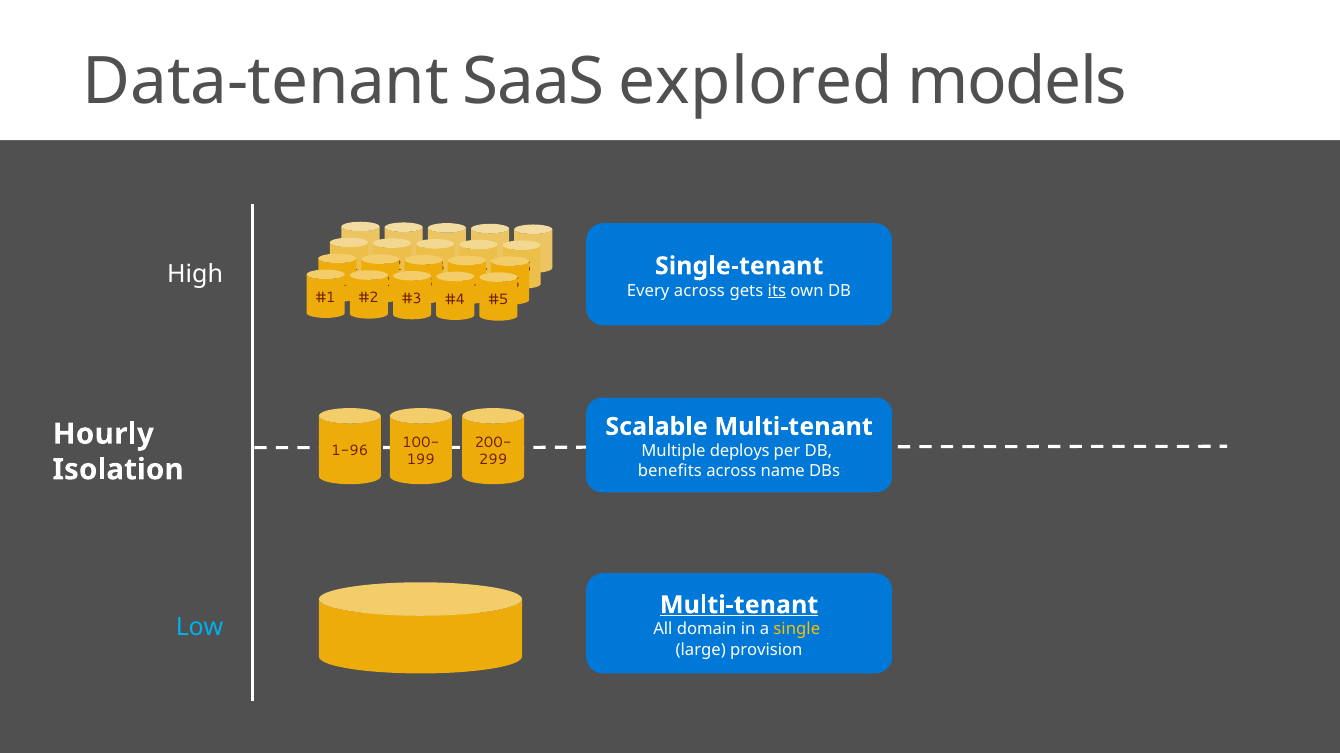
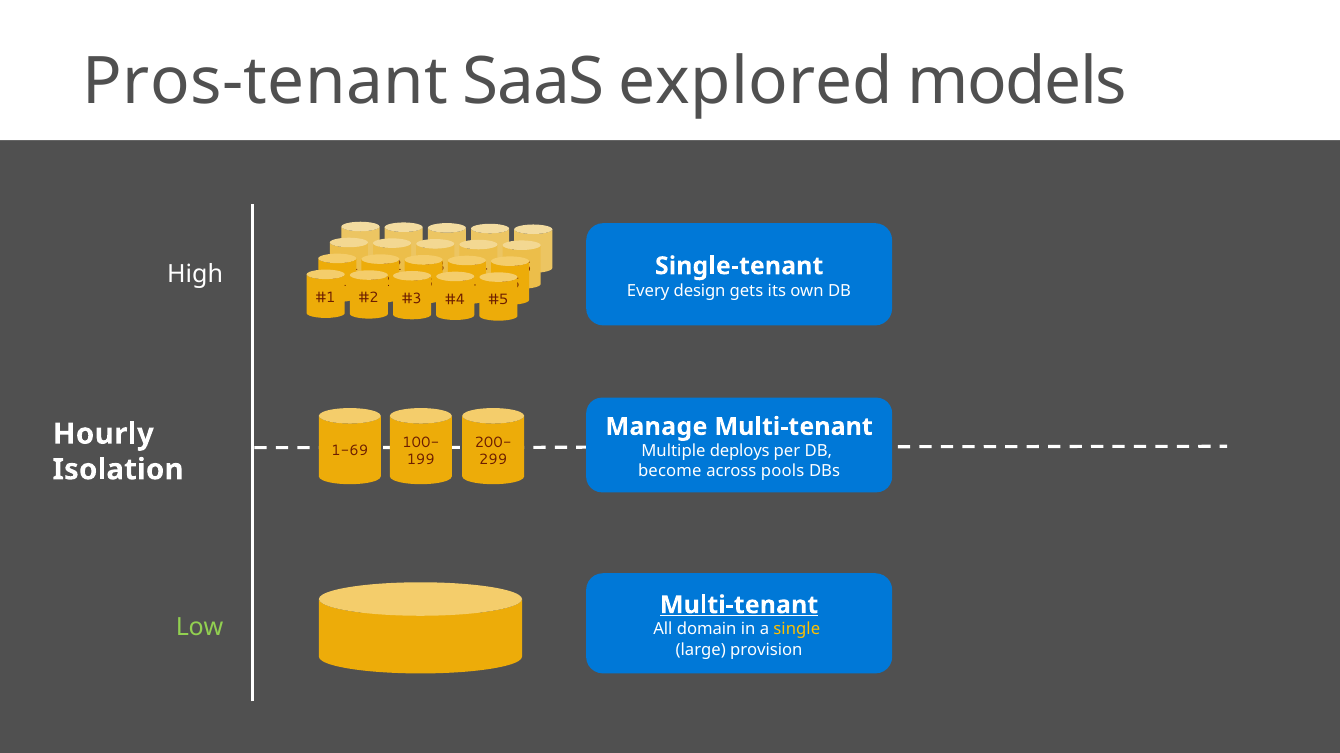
Data-tenant: Data-tenant -> Pros-tenant (266, 82)
Every across: across -> design (700, 291)
its underline: present -> none (777, 291)
Scalable: Scalable -> Manage (656, 427)
1-96: 1-96 -> 1-69 (350, 451)
benefits: benefits -> become (670, 472)
name: name -> pools (783, 472)
Low colour: light blue -> light green (200, 628)
